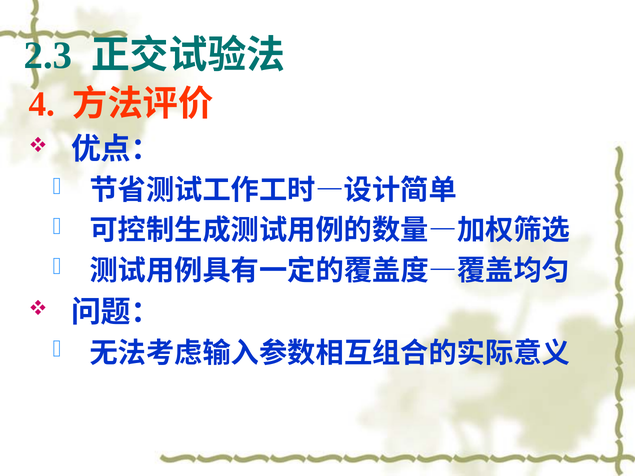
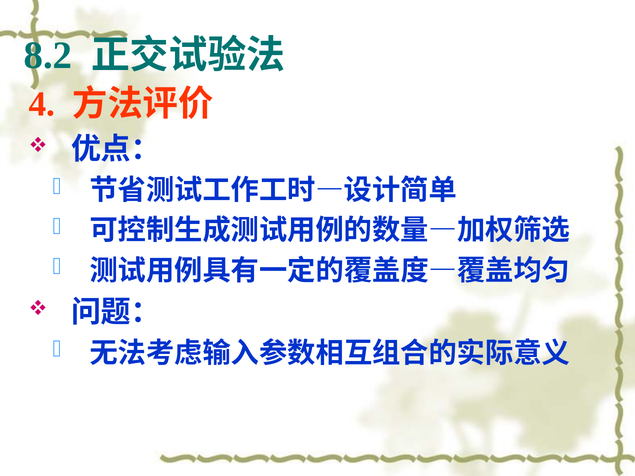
2.3: 2.3 -> 8.2 (48, 56)
